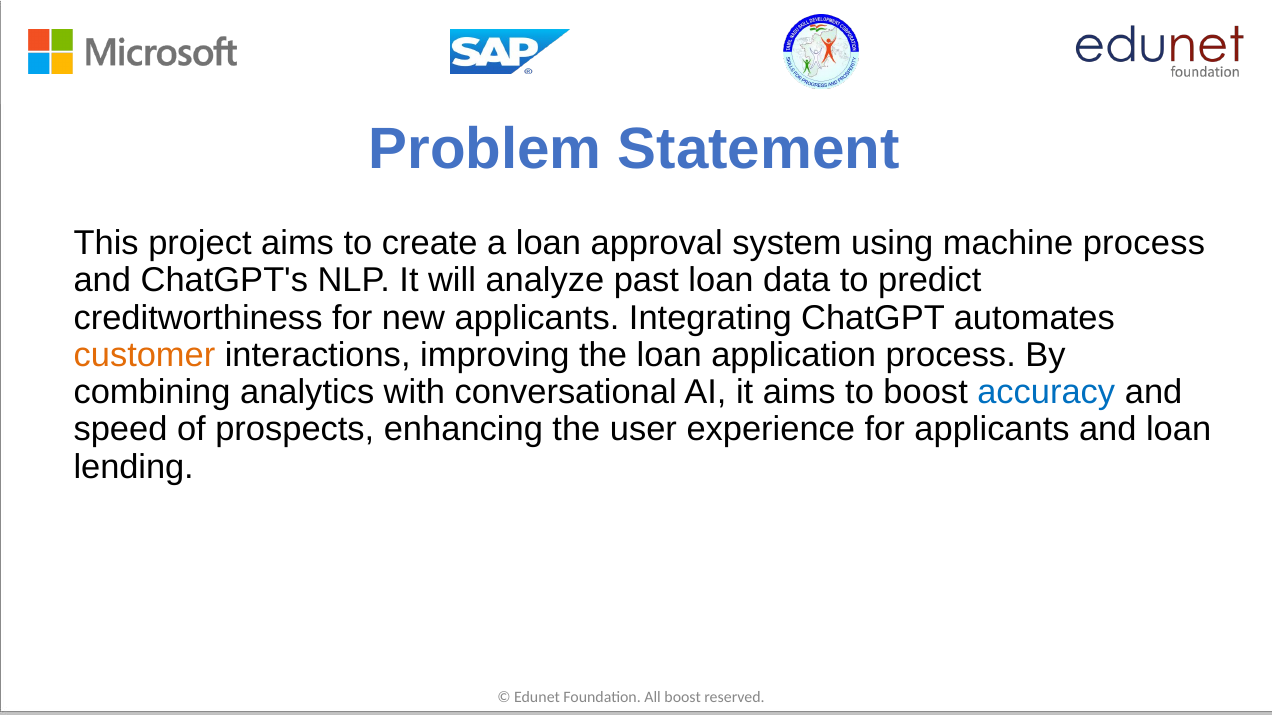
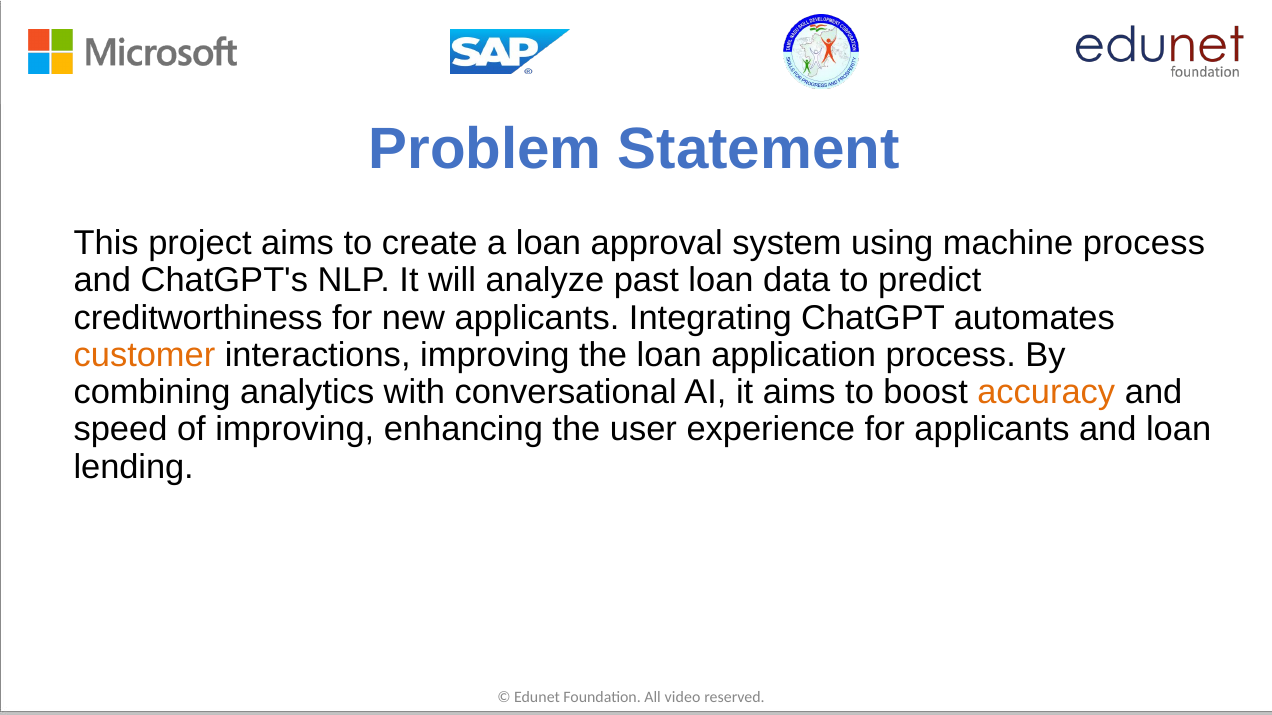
accuracy colour: blue -> orange (1046, 393)
of prospects: prospects -> improving (295, 430)
All boost: boost -> video (683, 698)
